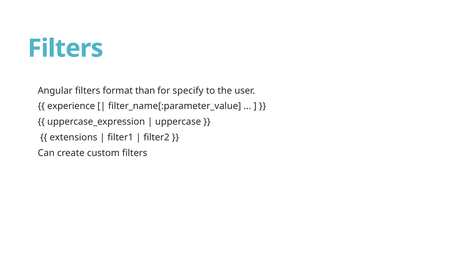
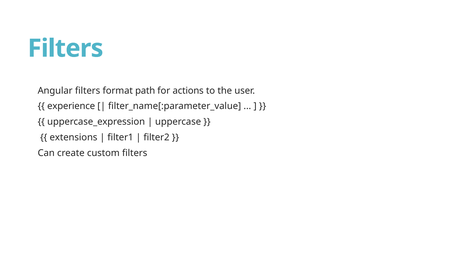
than: than -> path (145, 91)
specify: specify -> actions (188, 91)
